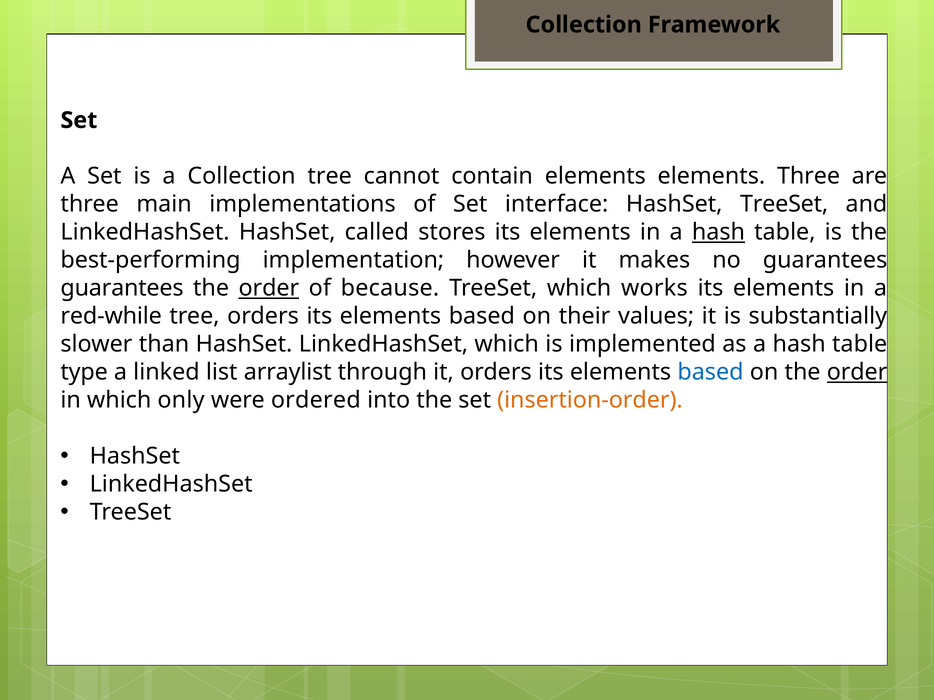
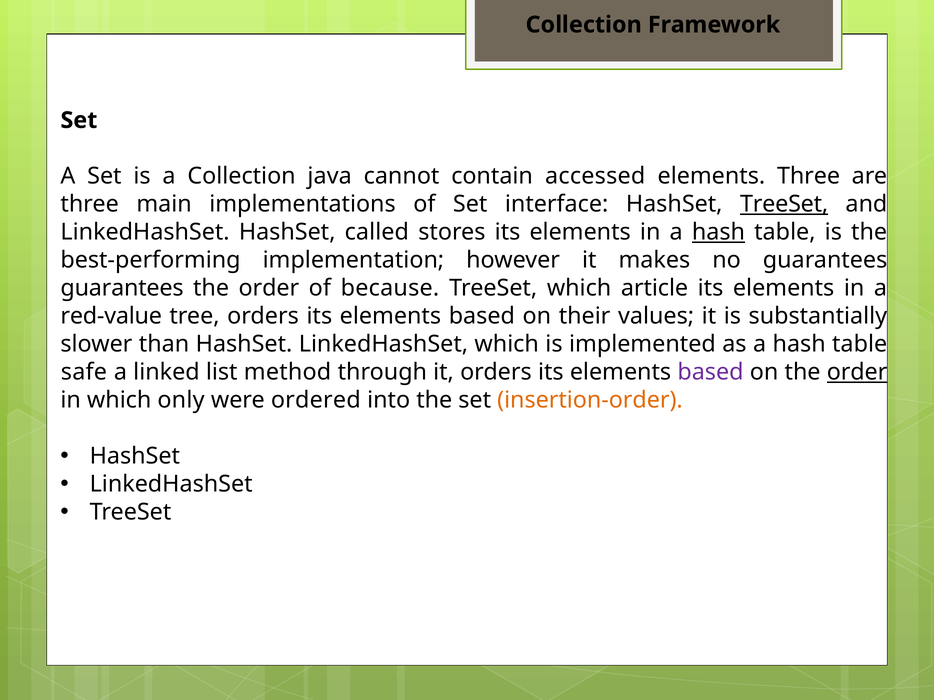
Collection tree: tree -> java (330, 176)
contain elements: elements -> accessed (595, 176)
TreeSet underline: none -> present (784, 204)
order underline: present -> none (269, 288)
works: works -> article (655, 288)
red-while: red-while -> red-value (111, 317)
type: type -> safe (84, 373)
arraylist: arraylist -> method (288, 373)
based colour: blue -> purple (710, 373)
